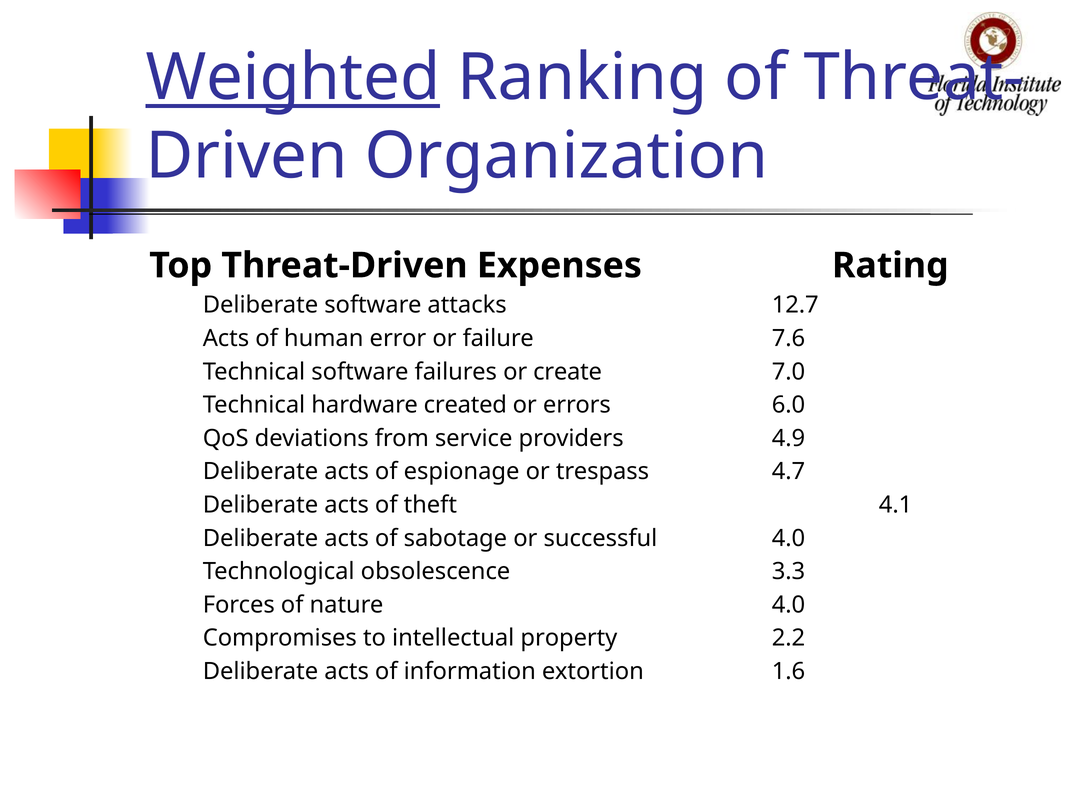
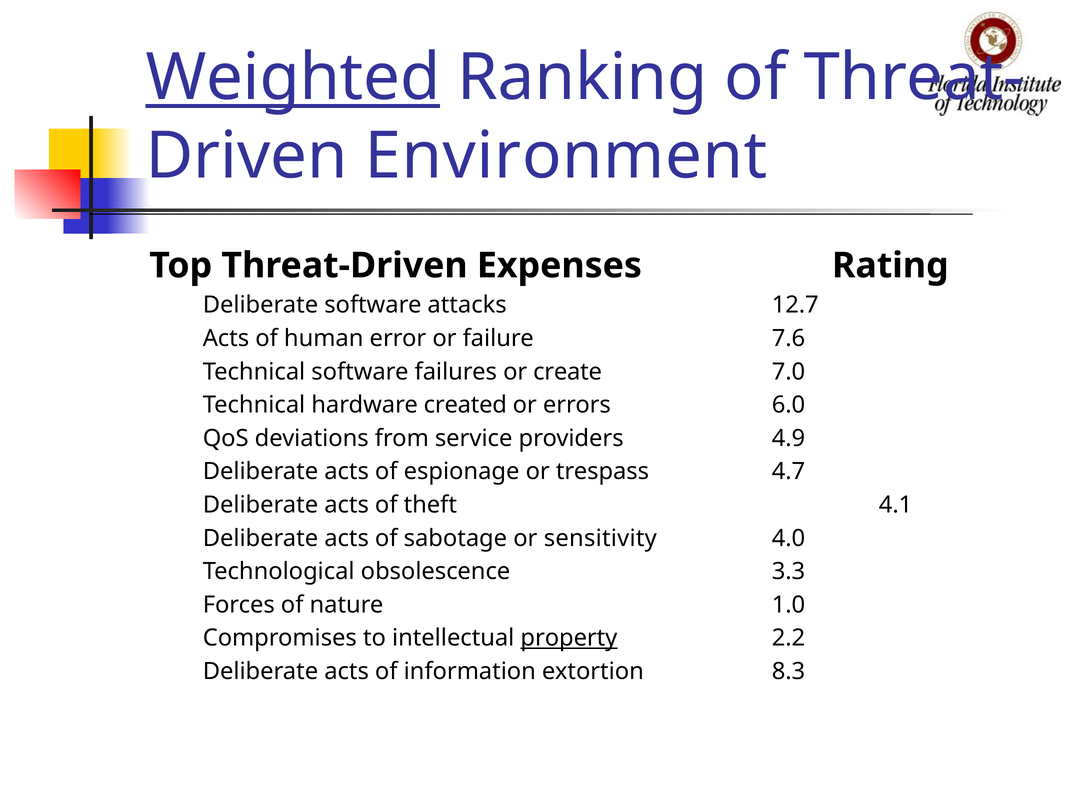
Organization: Organization -> Environment (566, 156)
successful: successful -> sensitivity (600, 538)
nature 4.0: 4.0 -> 1.0 (788, 605)
property underline: none -> present (569, 638)
1.6: 1.6 -> 8.3 (788, 672)
